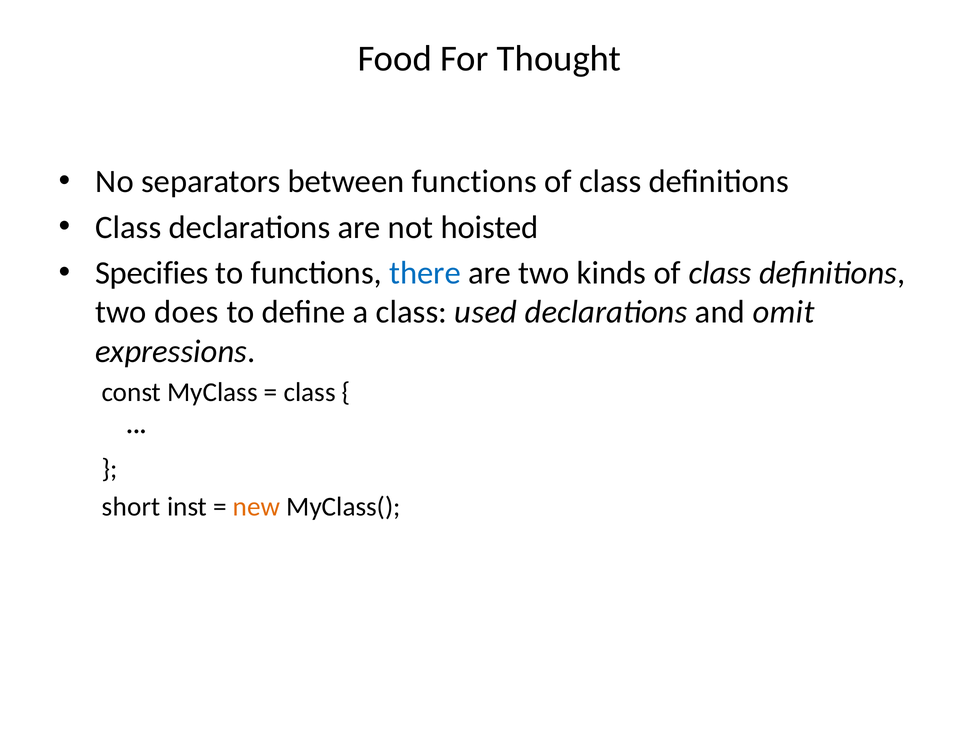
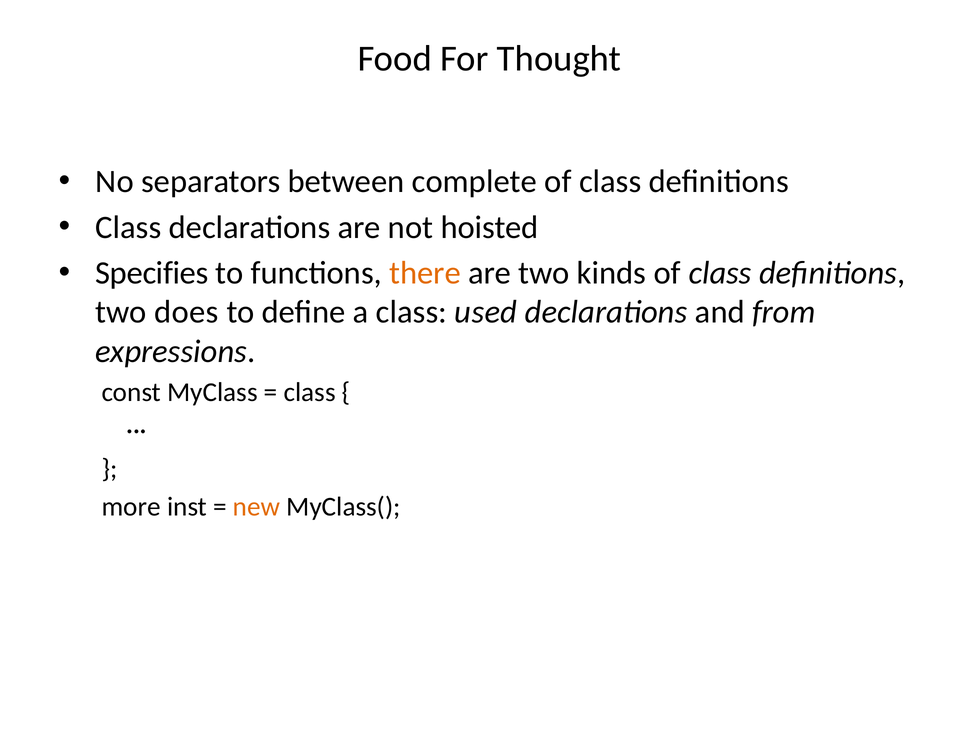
between functions: functions -> complete (474, 182)
there colour: blue -> orange (425, 273)
omit: omit -> from (784, 312)
short: short -> more (131, 507)
